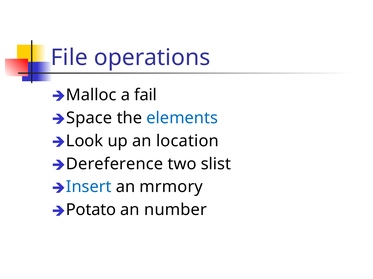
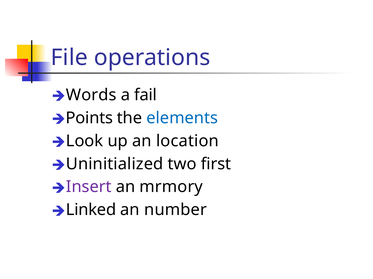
Malloc: Malloc -> Words (91, 95)
Space: Space -> Points (89, 118)
Dereference: Dereference -> Uninitialized (115, 164)
slist: slist -> first (216, 164)
Insert colour: blue -> purple (89, 187)
Potato: Potato -> Linked (91, 210)
